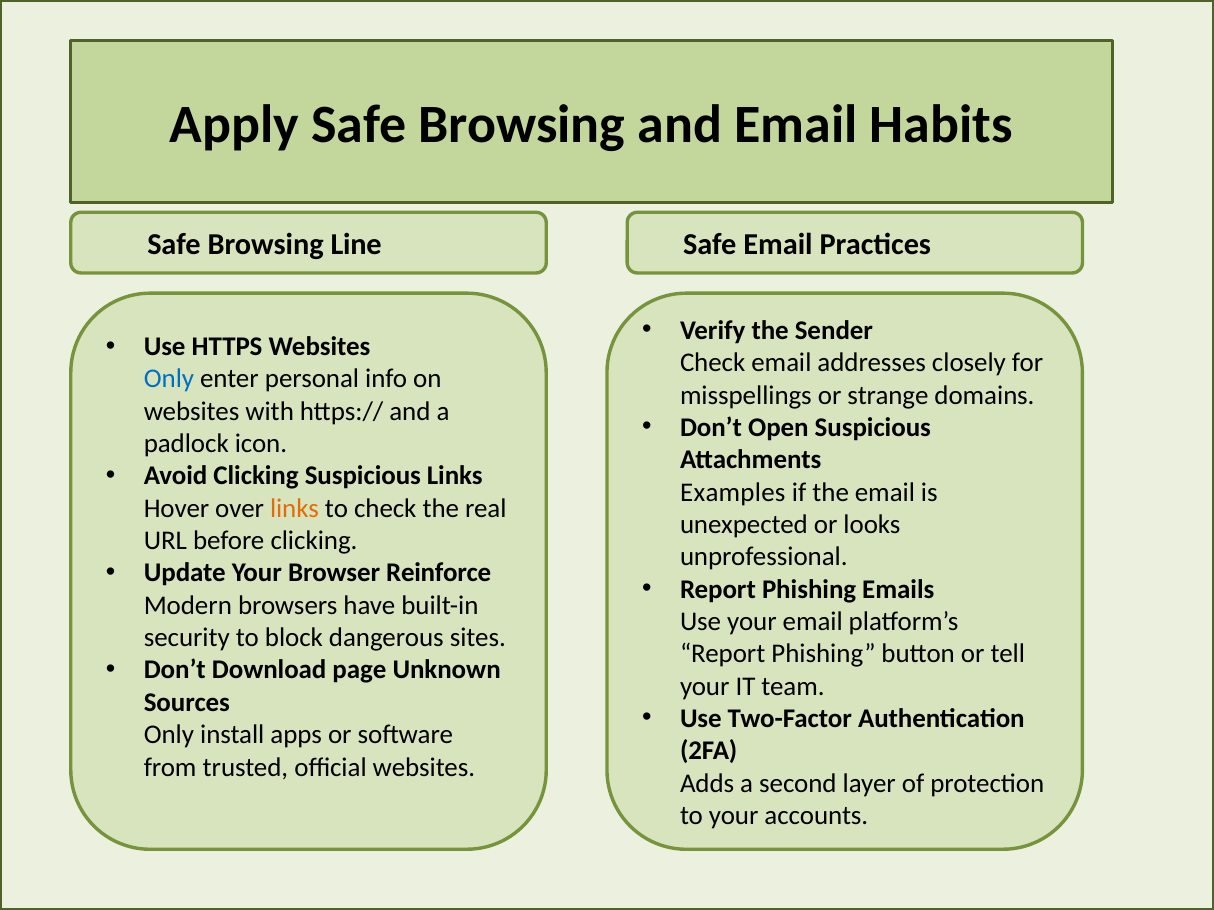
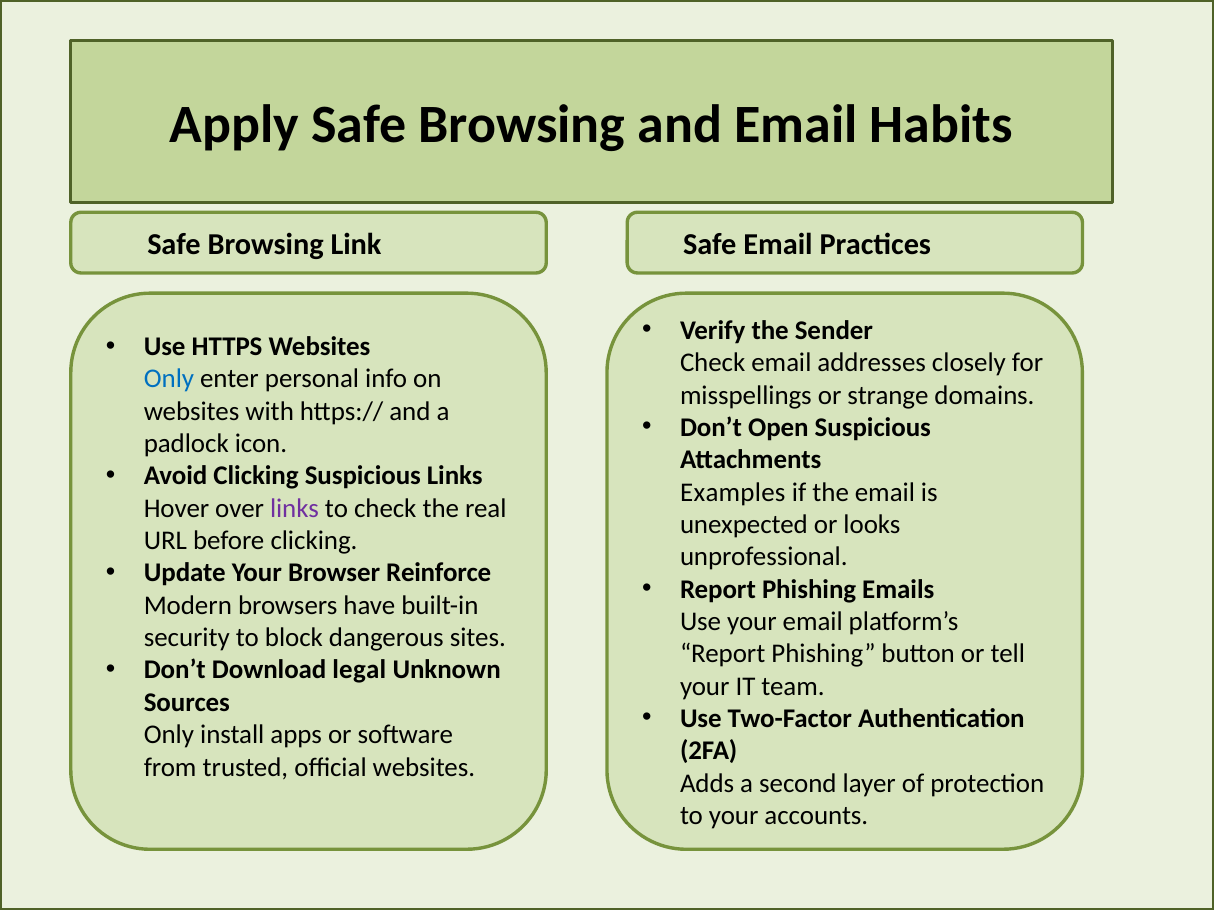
Line: Line -> Link (356, 245)
links colour: orange -> purple (295, 509)
page: page -> legal (359, 670)
